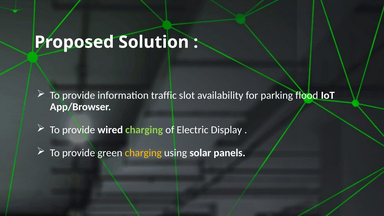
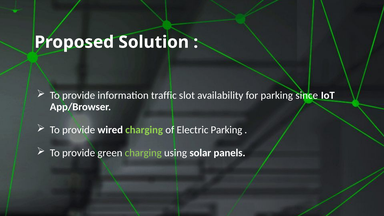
flood: flood -> since (307, 95)
Electric Display: Display -> Parking (226, 130)
charging colour: yellow -> light green (143, 153)
